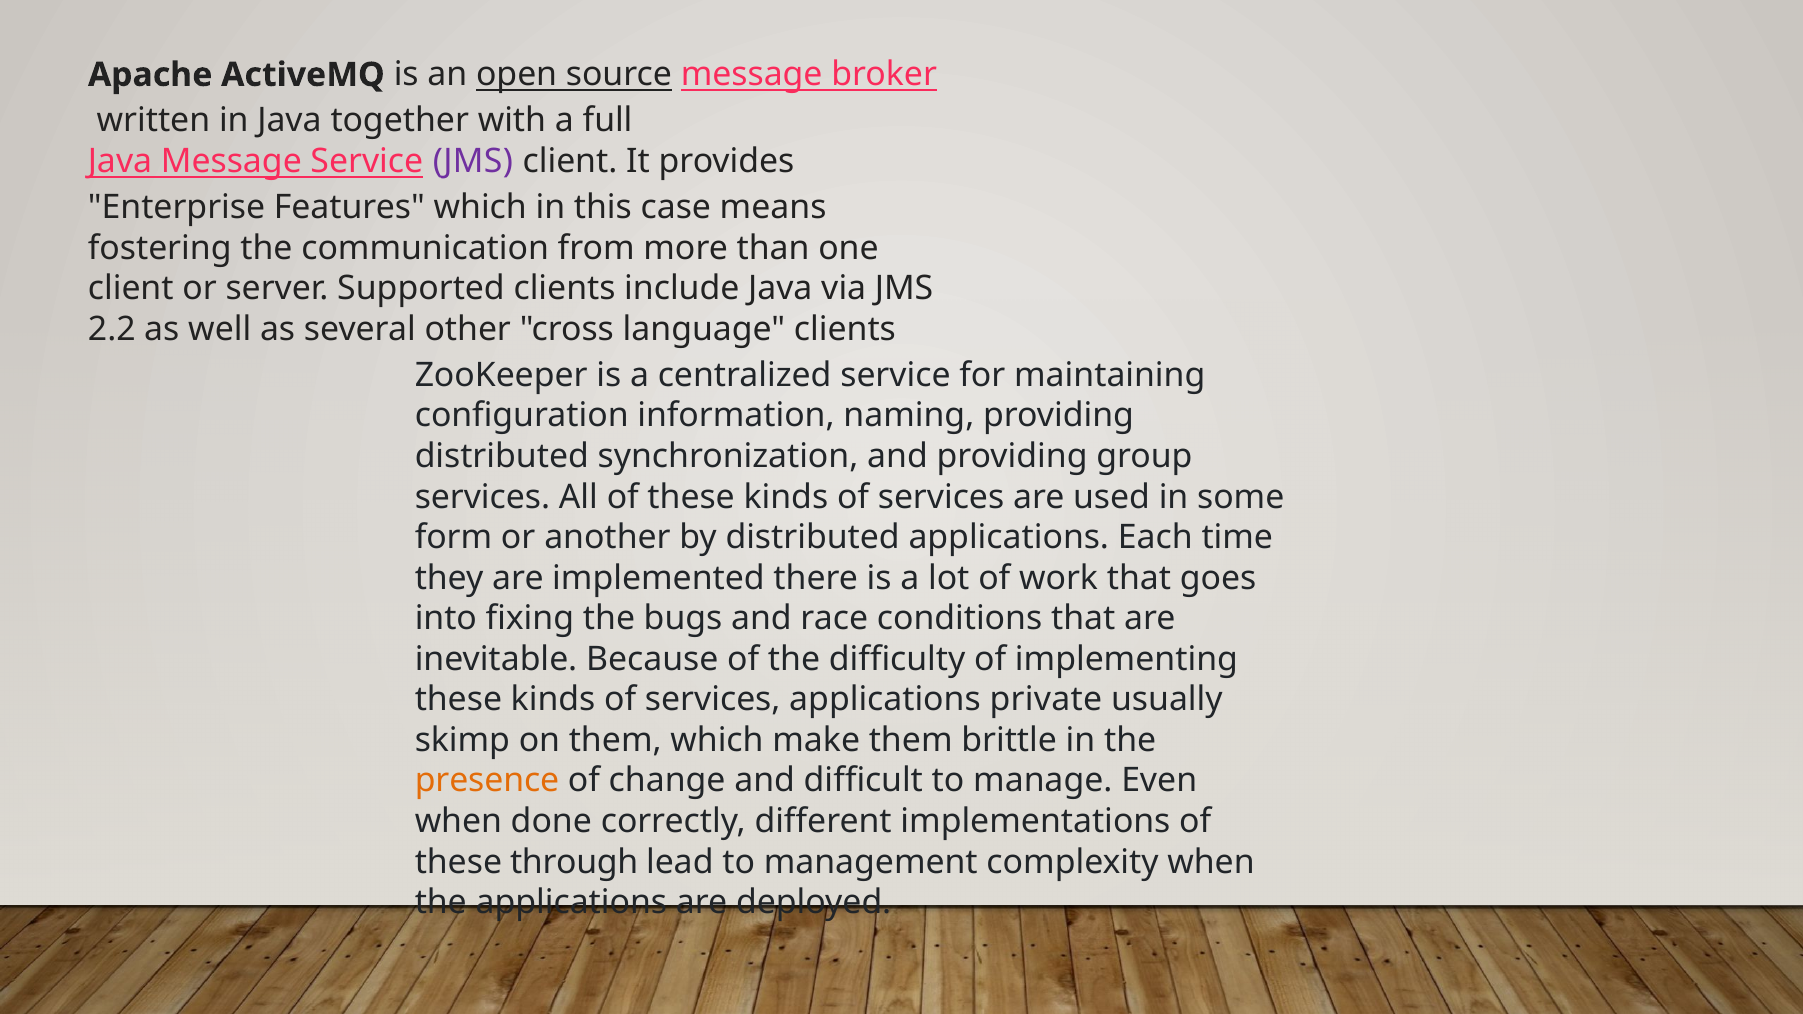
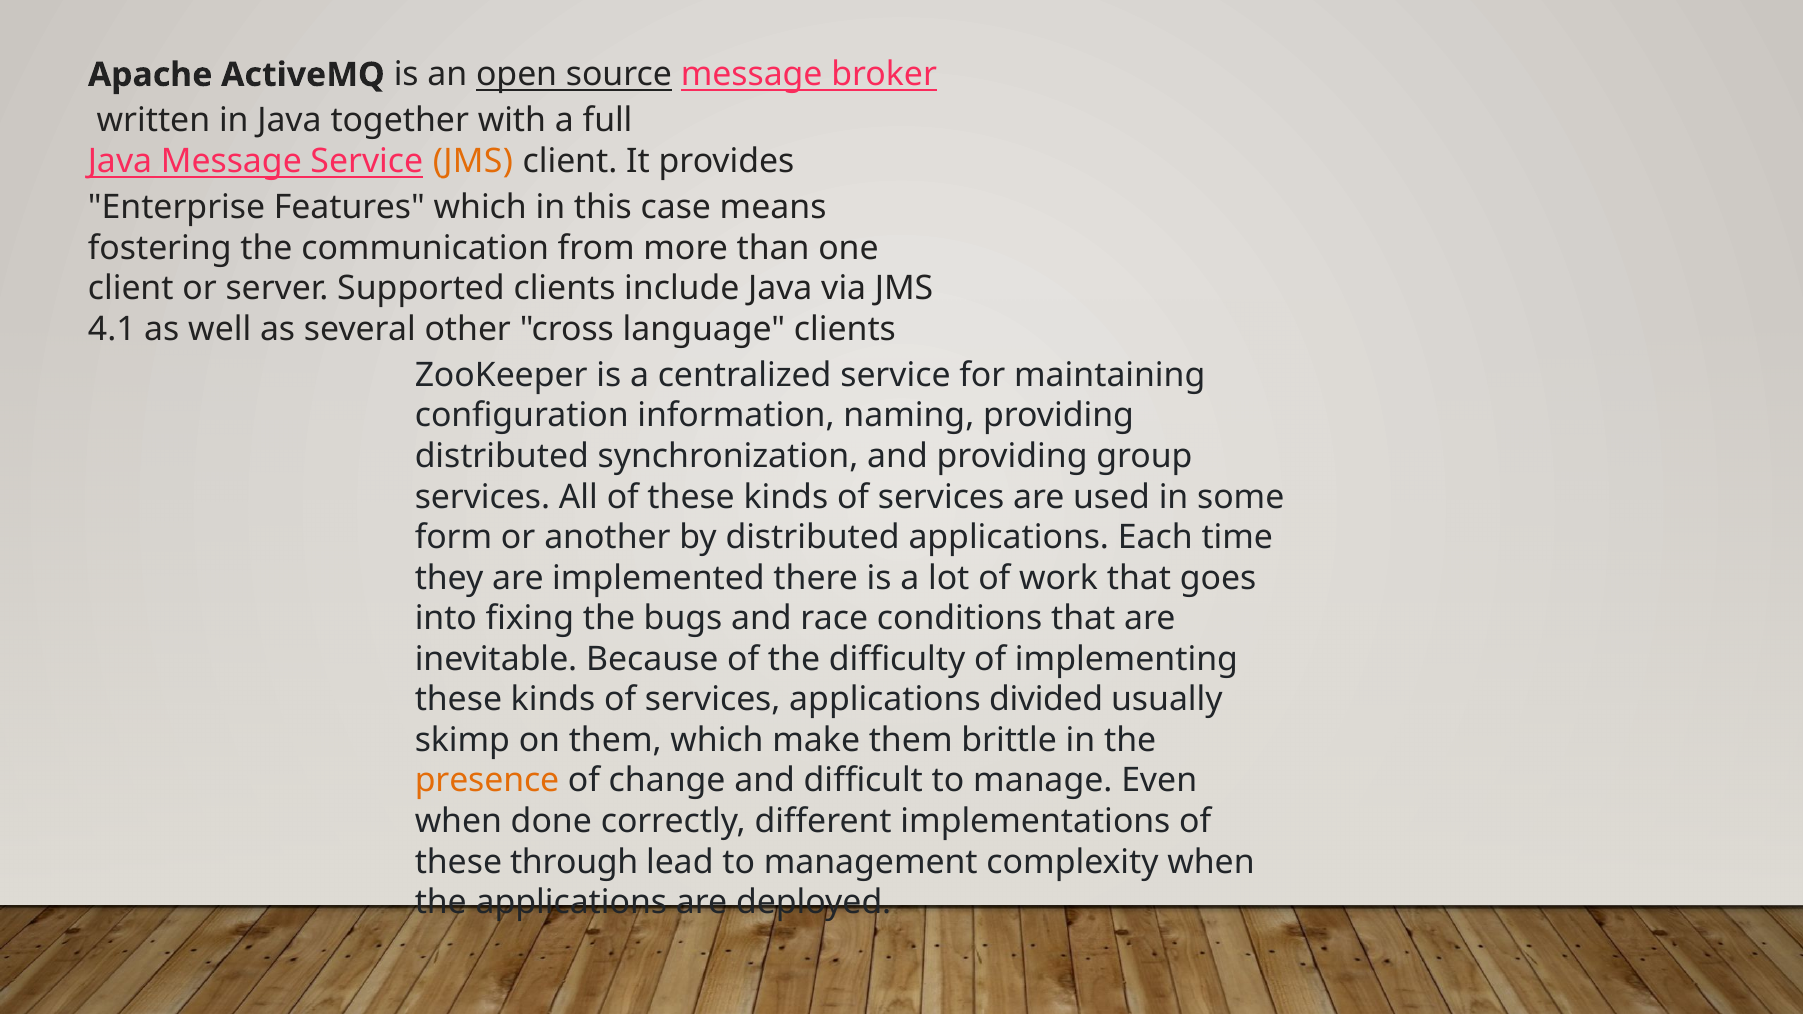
JMS colour: purple -> orange (473, 161)
2.2: 2.2 -> 4.1 (112, 329)
private: private -> divided (1046, 700)
